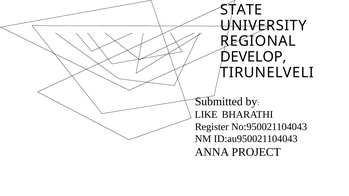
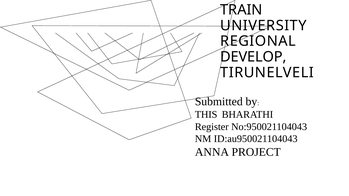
STATE: STATE -> TRAIN (241, 10)
LIKE: LIKE -> THIS (206, 115)
